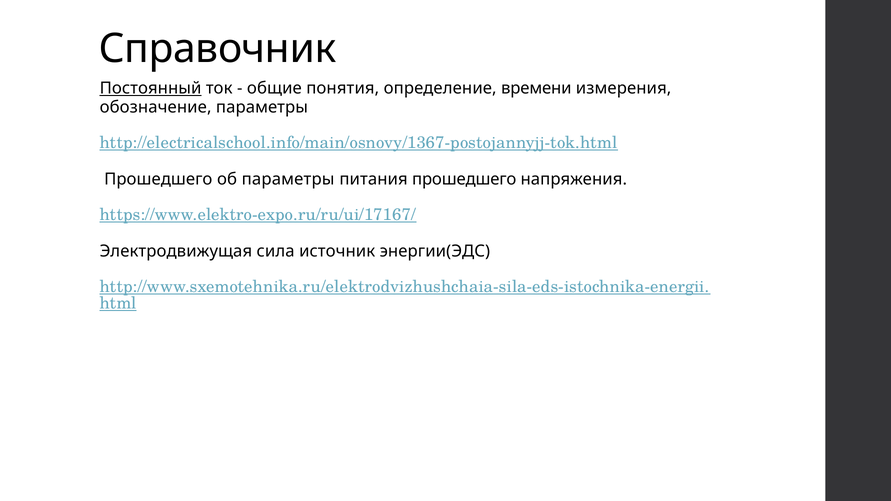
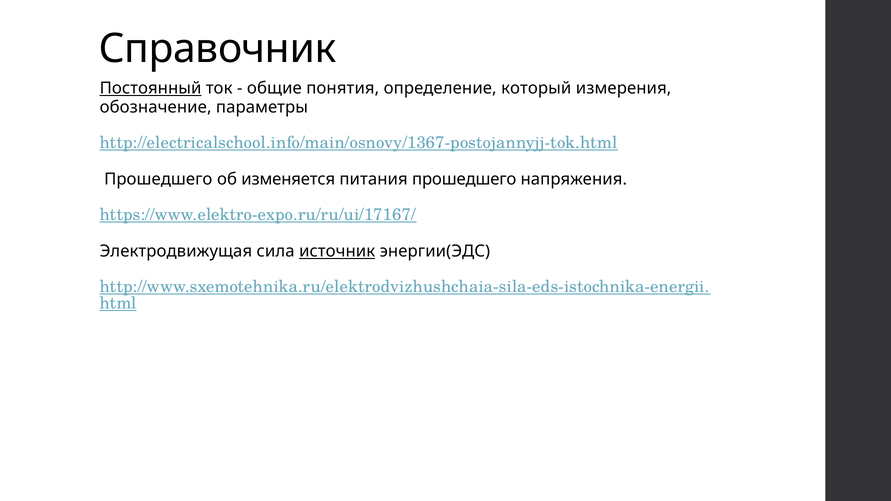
времени: времени -> который (536, 88)
об параметры: параметры -> изменяется (288, 179)
источник underline: none -> present (337, 251)
